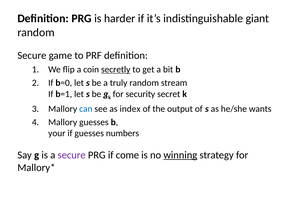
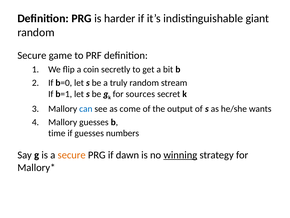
secretly underline: present -> none (116, 69)
security: security -> sources (140, 94)
index: index -> come (130, 109)
your: your -> time (57, 133)
secure colour: purple -> orange (72, 155)
come: come -> dawn (127, 155)
